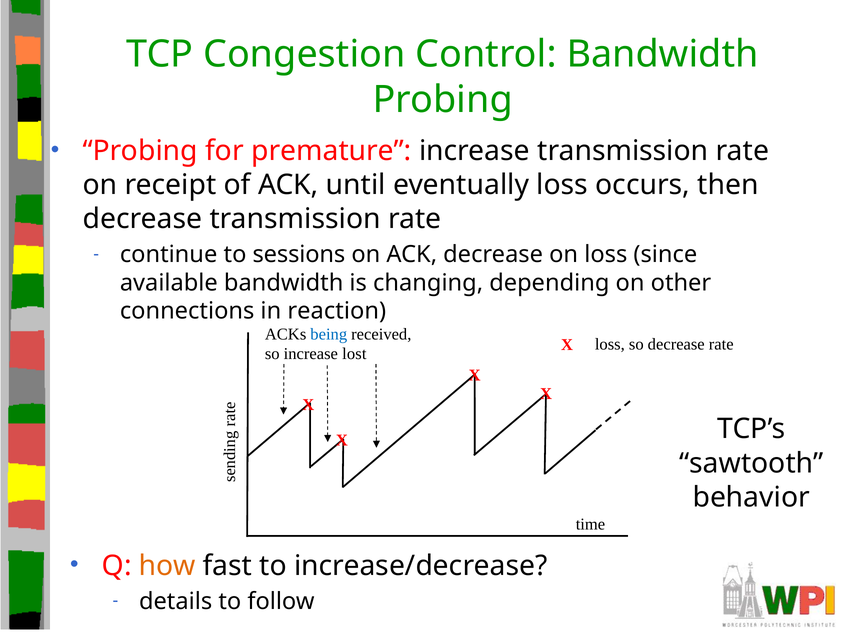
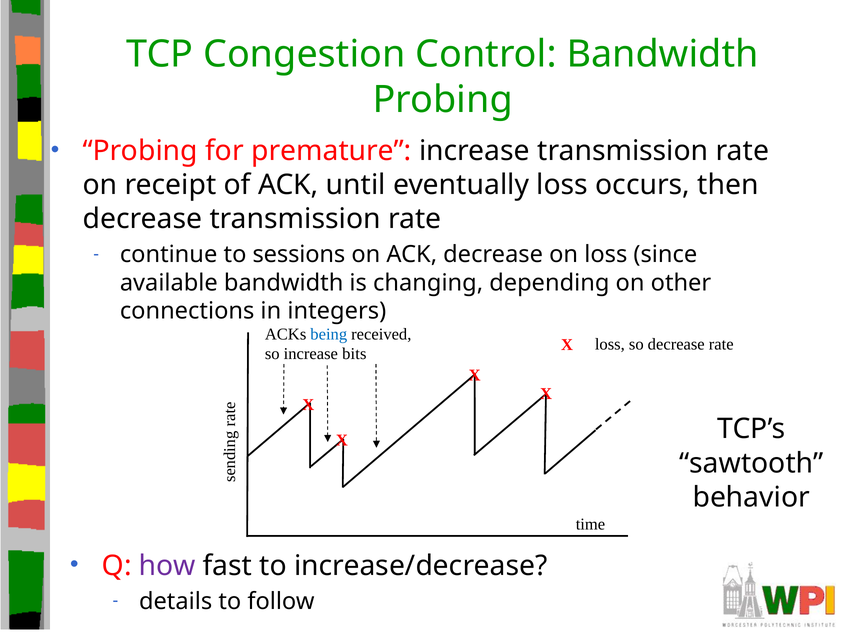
reaction: reaction -> integers (337, 311)
lost: lost -> bits (354, 354)
how colour: orange -> purple (167, 565)
